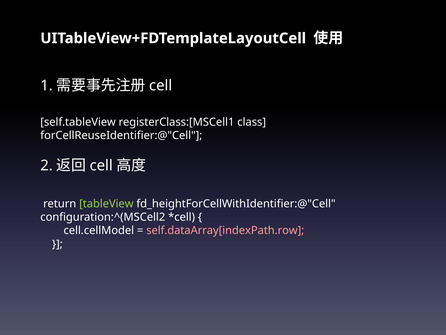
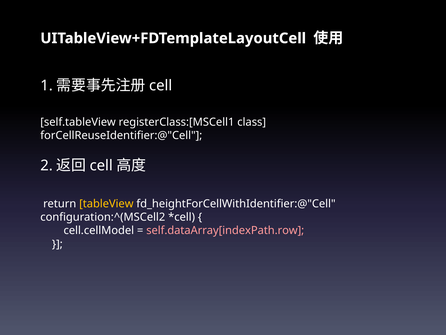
tableView colour: light green -> yellow (106, 203)
